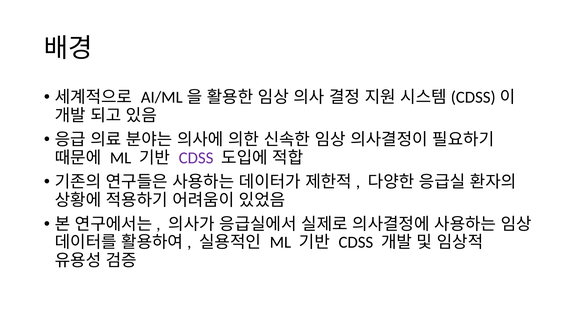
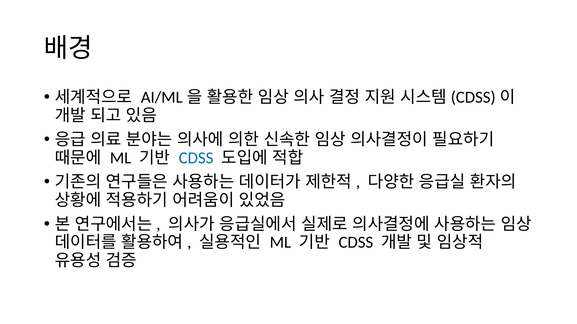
CDSS colour: purple -> blue (196, 158)
